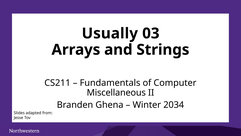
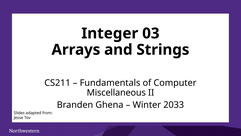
Usually: Usually -> Integer (110, 33)
2034: 2034 -> 2033 (174, 105)
